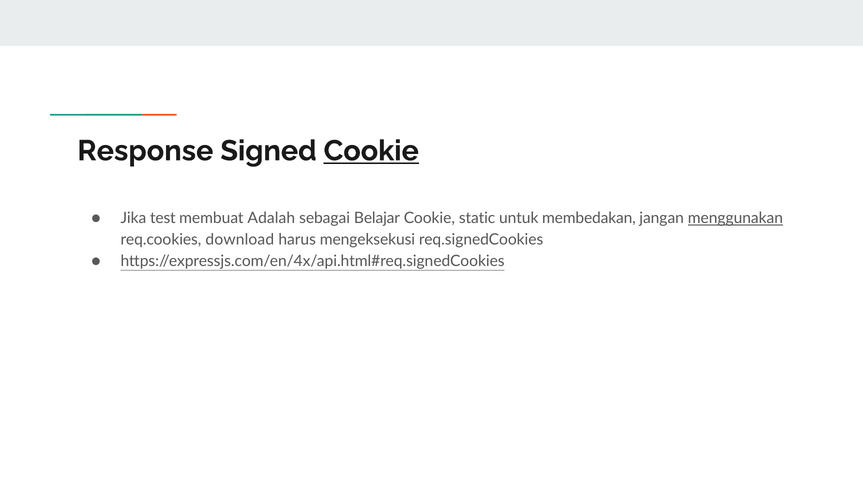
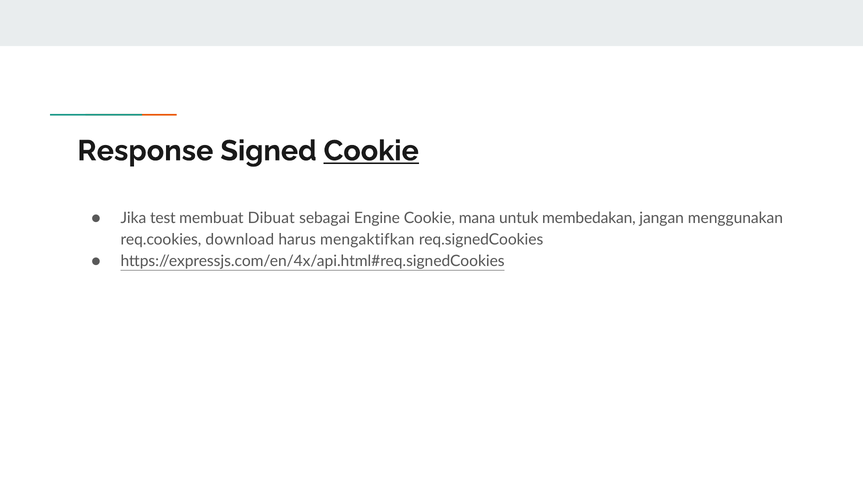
Adalah: Adalah -> Dibuat (271, 218)
Belajar: Belajar -> Engine (377, 218)
static: static -> mana (477, 218)
menggunakan underline: present -> none (735, 218)
mengeksekusi: mengeksekusi -> mengaktifkan (367, 239)
